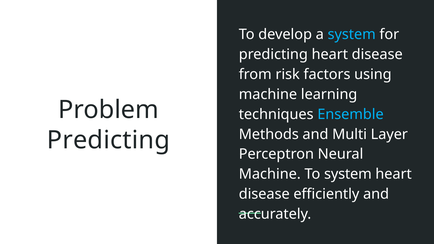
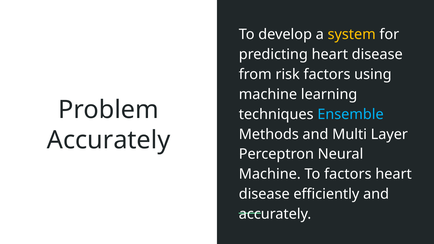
system colour: light blue -> yellow (352, 35)
Predicting: Predicting -> Accurately (109, 140)
To system: system -> factors (348, 174)
